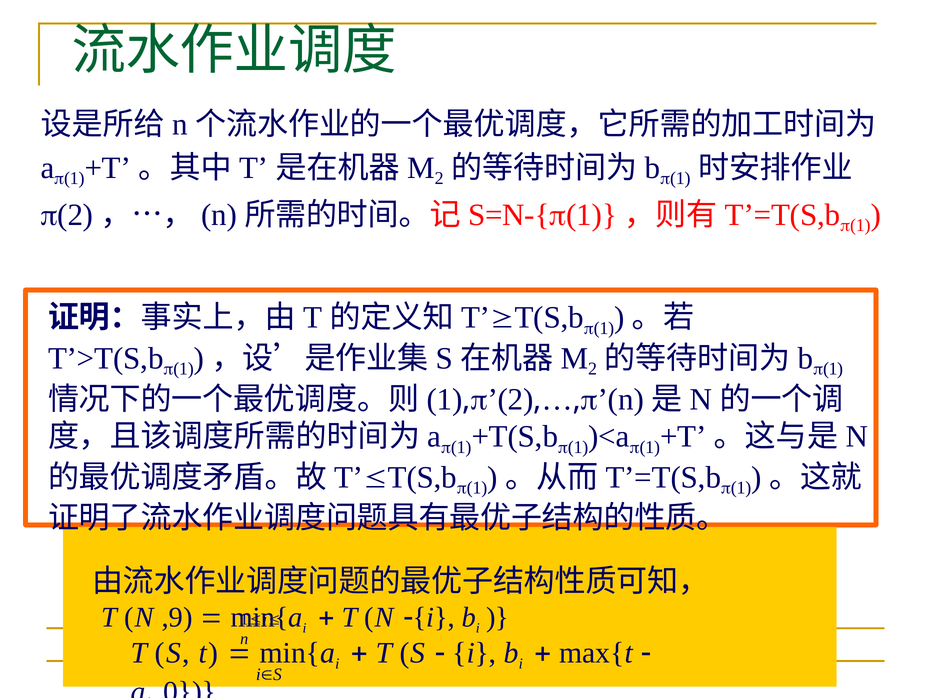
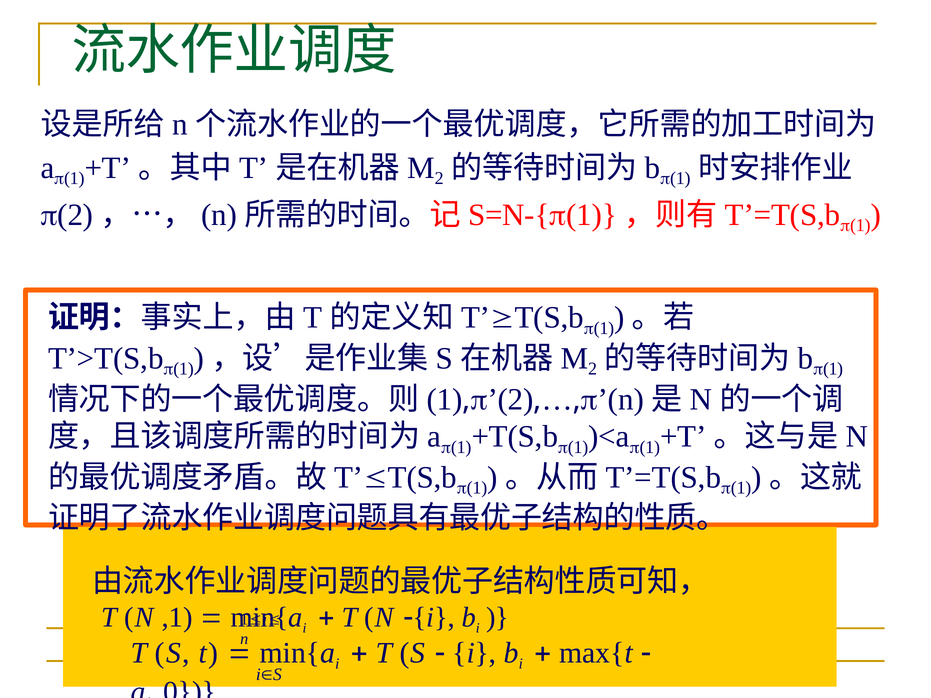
,9: ,9 -> ,1 (177, 618)
